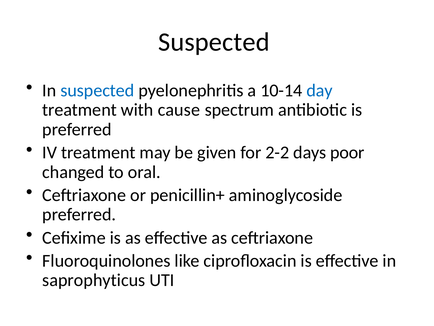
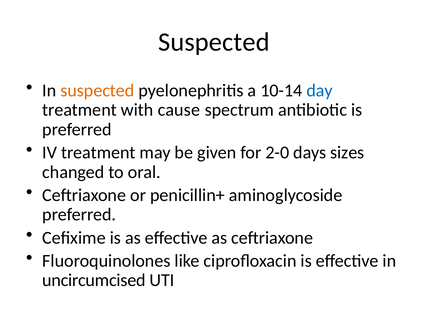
suspected colour: blue -> orange (97, 90)
2-2: 2-2 -> 2-0 (277, 152)
poor: poor -> sizes (347, 152)
saprophyticus: saprophyticus -> uncircumcised (94, 280)
